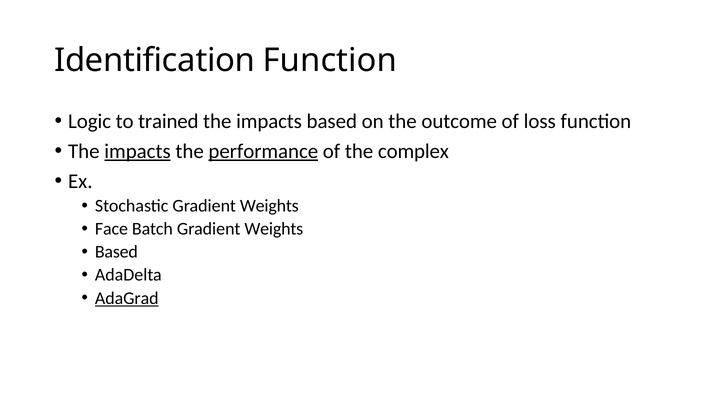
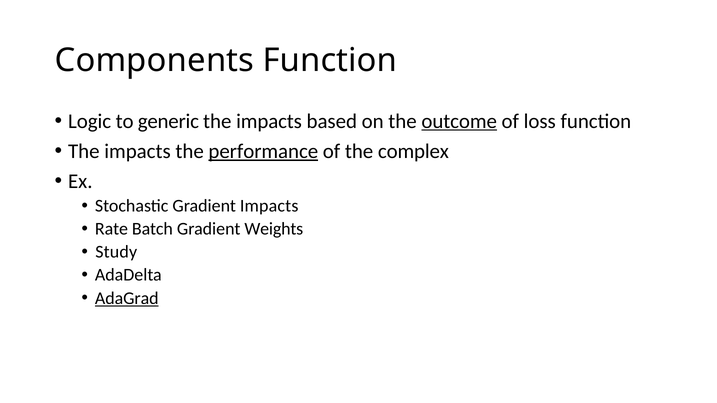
Identification: Identification -> Components (154, 60)
trained: trained -> generic (168, 121)
outcome underline: none -> present (459, 121)
impacts underline: present -> none (138, 151)
Stochastic Gradient Weights: Weights -> Impacts (269, 206)
Face: Face -> Rate (111, 229)
Based: Based -> Study (116, 252)
